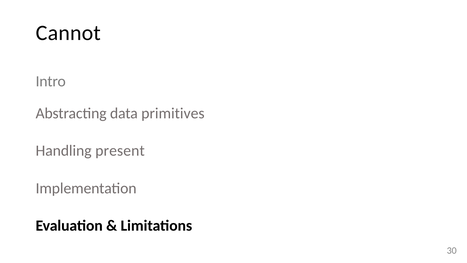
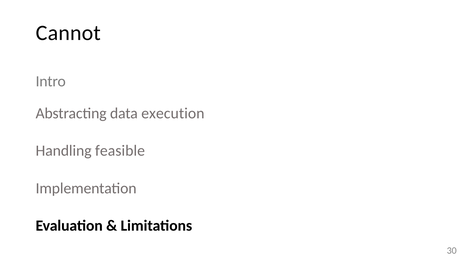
primitives: primitives -> execution (173, 113)
present: present -> feasible (120, 151)
